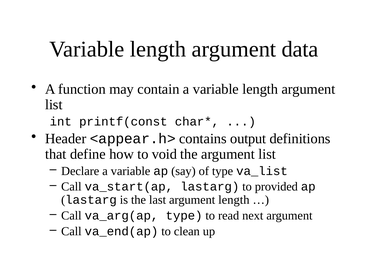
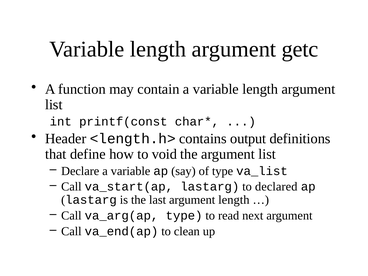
data: data -> getc (300, 49)
<appear.h>: <appear.h> -> <length.h> (133, 139)
provided: provided -> declared (276, 187)
